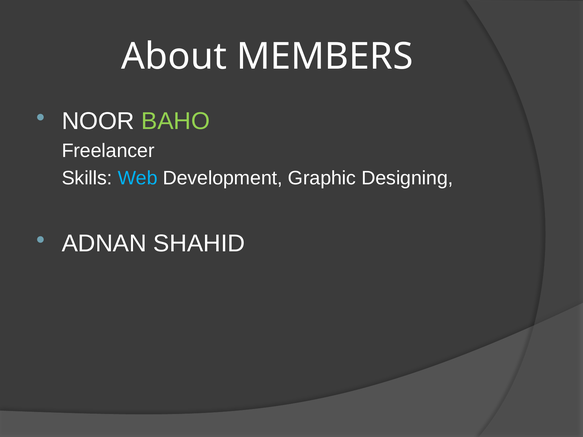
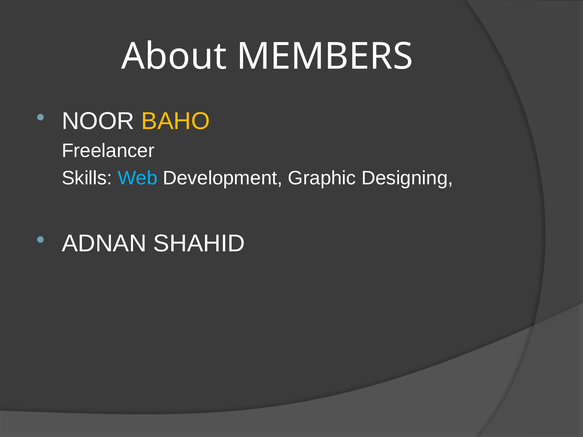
BAHO colour: light green -> yellow (176, 121)
